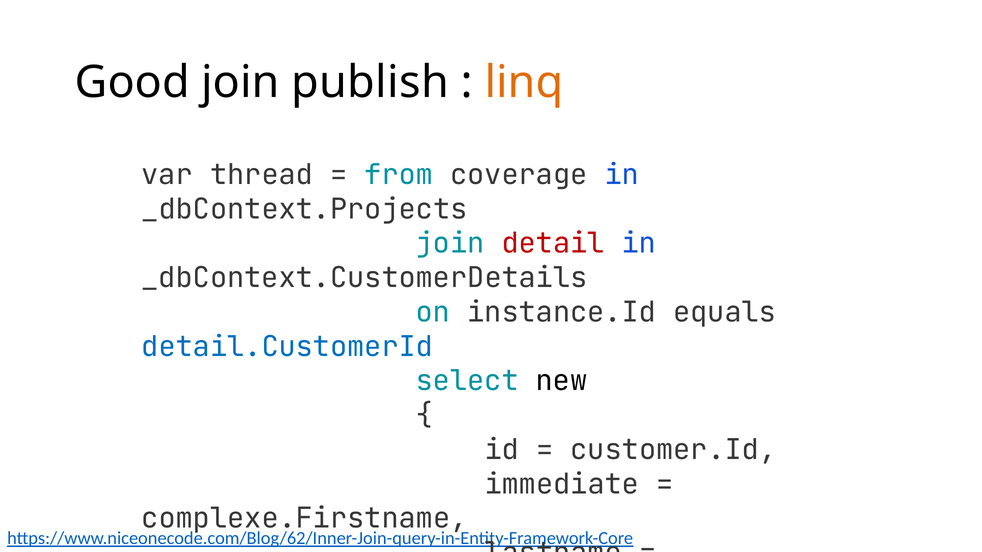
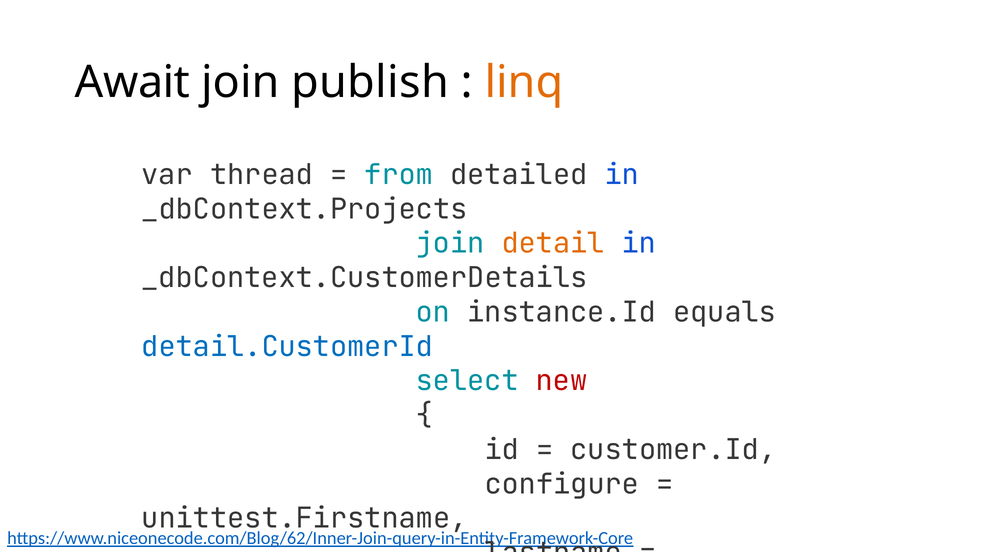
Good: Good -> Await (132, 82)
coverage: coverage -> detailed (519, 175)
detail colour: red -> orange (553, 244)
new colour: black -> red (562, 381)
immediate: immediate -> configure (562, 484)
complexe.Firstname: complexe.Firstname -> unittest.Firstname (304, 519)
